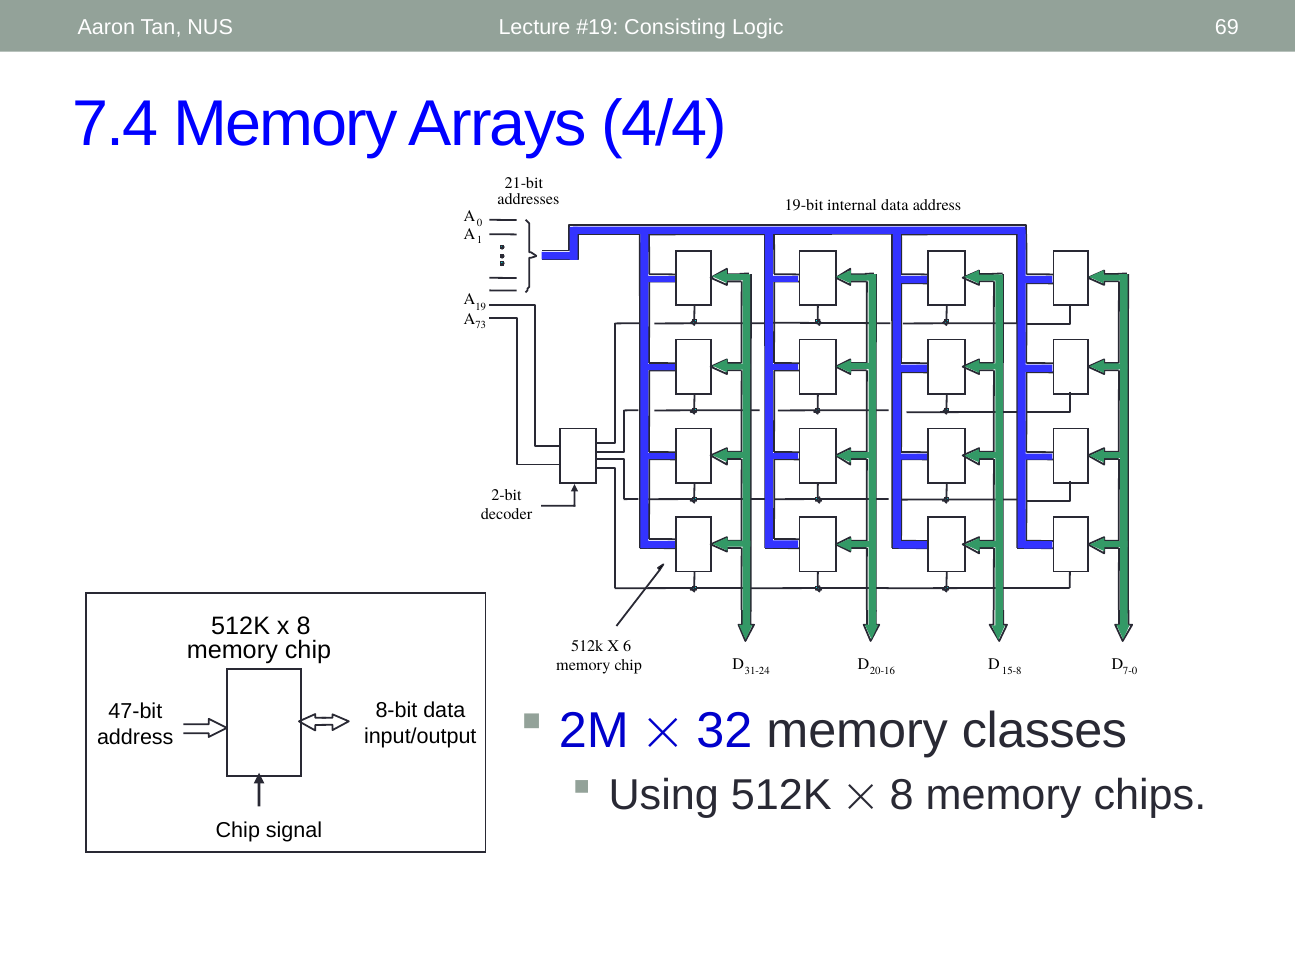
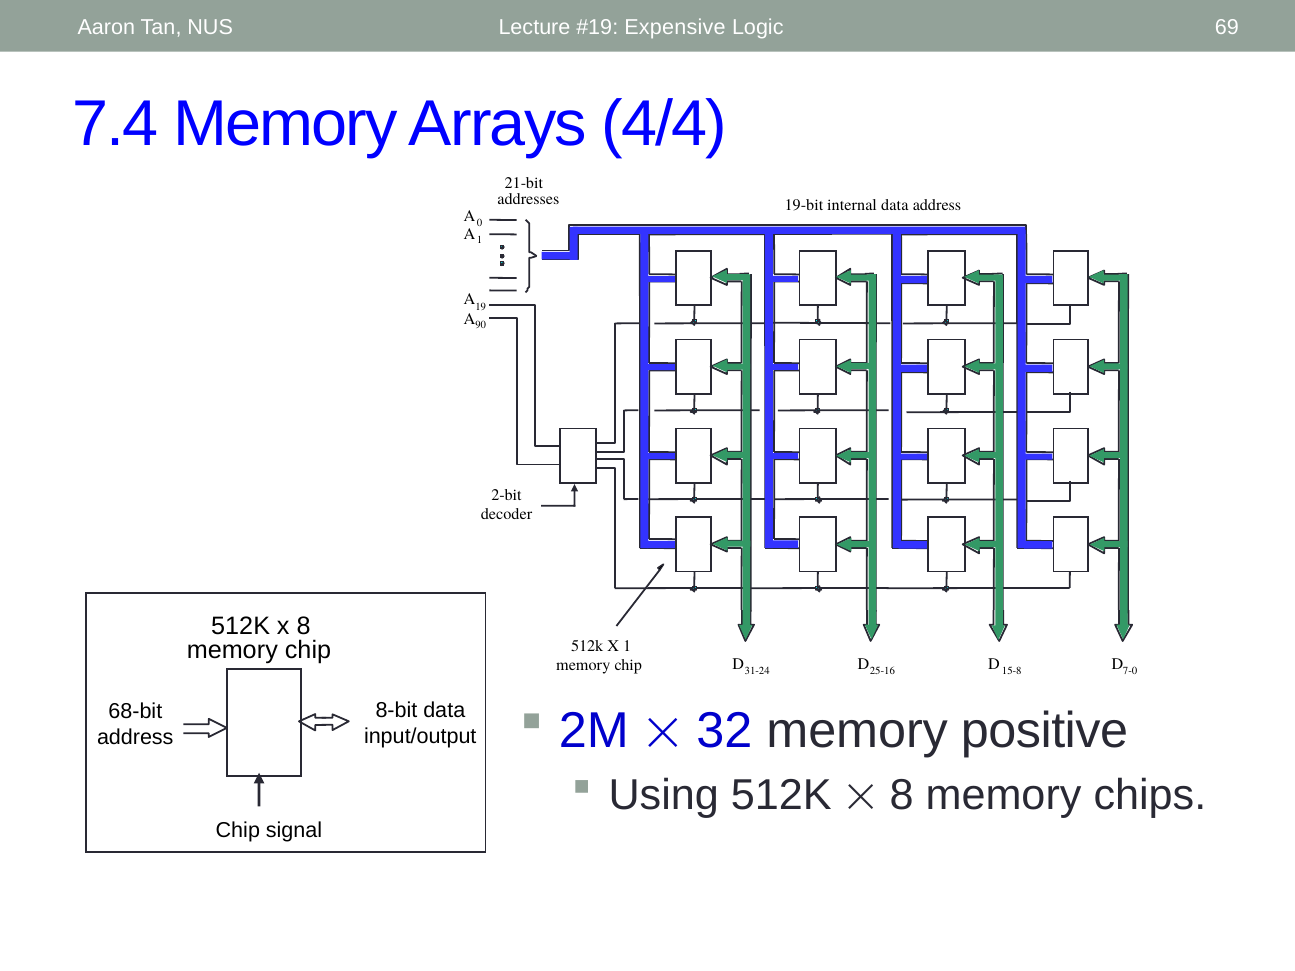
Consisting: Consisting -> Expensive (675, 27)
73: 73 -> 90 (481, 325)
X 6: 6 -> 1 (627, 646)
20-16: 20-16 -> 25-16 (882, 672)
47-bit: 47-bit -> 68-bit (135, 712)
classes: classes -> positive (1044, 731)
